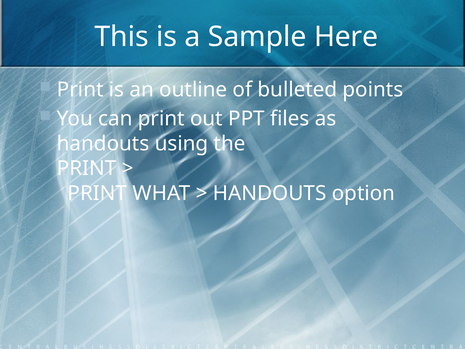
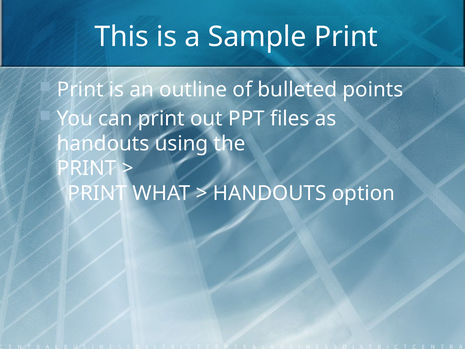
Sample Here: Here -> Print (346, 37)
